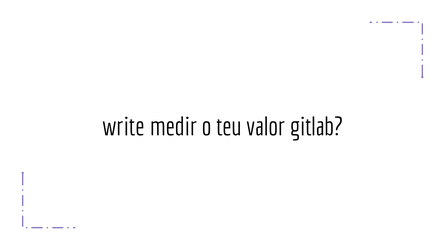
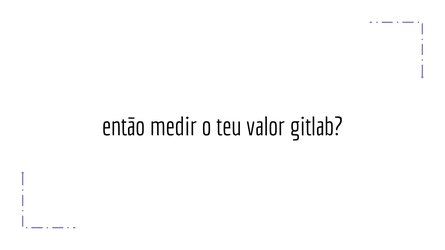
write: write -> então (124, 127)
